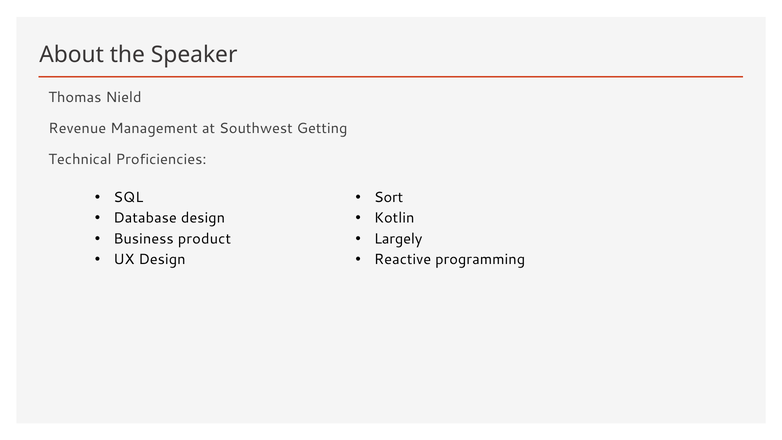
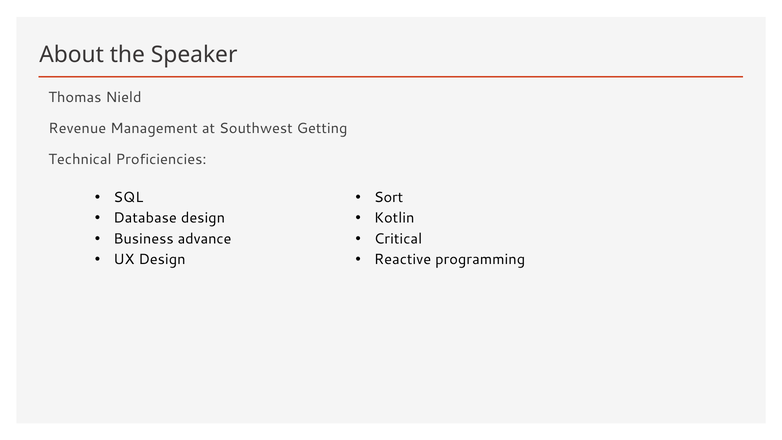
product: product -> advance (205, 239)
Largely: Largely -> Critical (398, 239)
